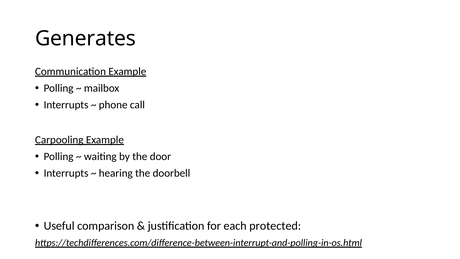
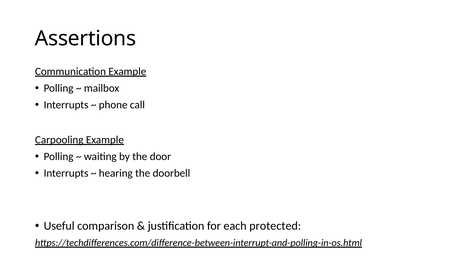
Generates: Generates -> Assertions (86, 39)
